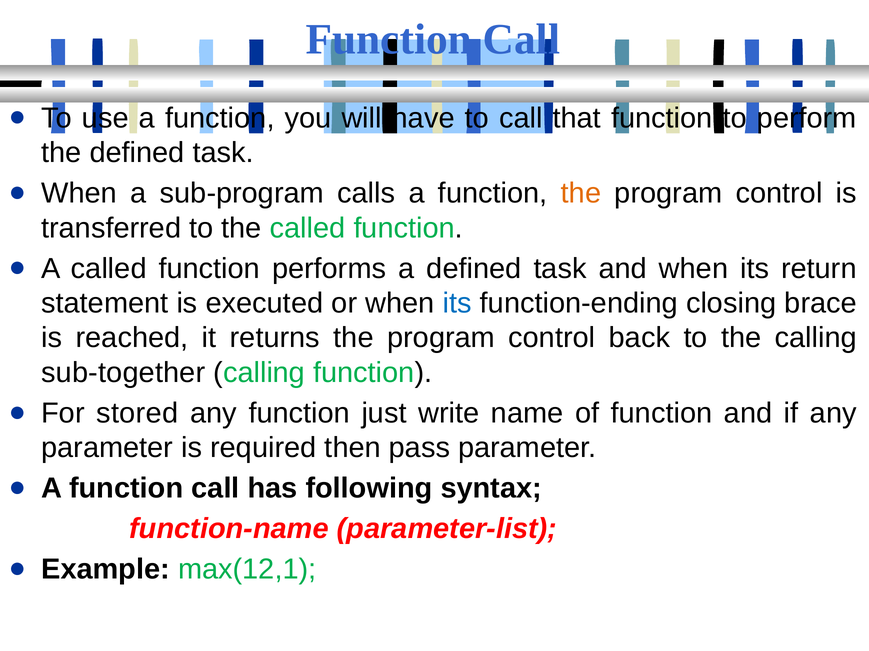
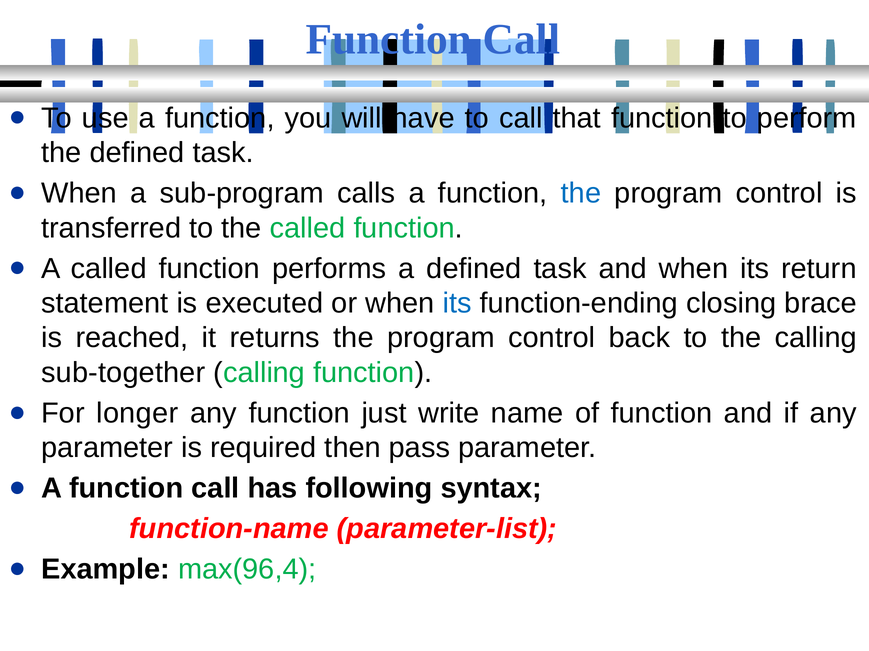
the colour: orange -> blue (581, 193)
stored: stored -> longer (137, 414)
max(12,1: max(12,1 -> max(96,4 (247, 570)
